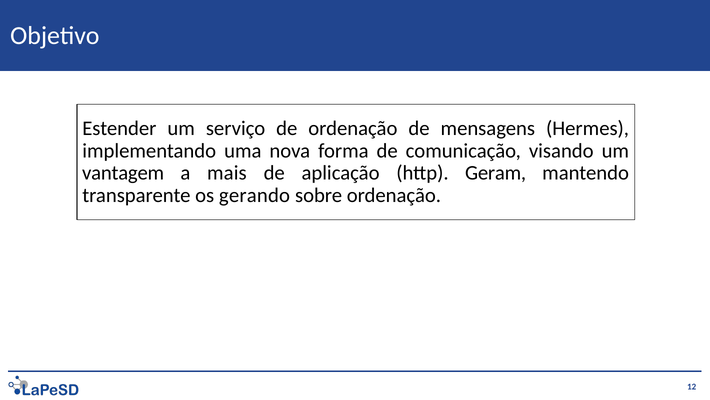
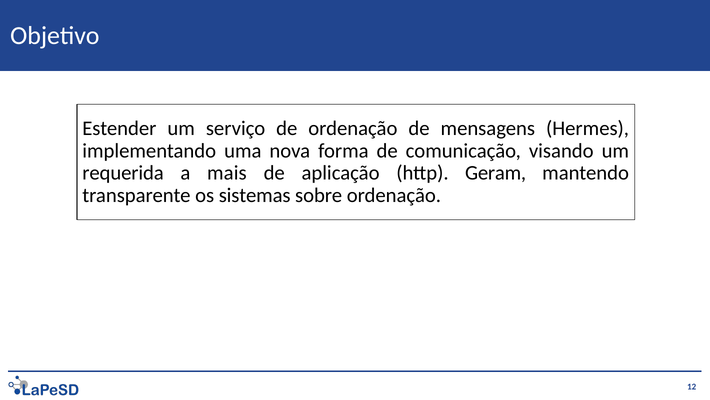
vantagem: vantagem -> requerida (123, 173)
gerando: gerando -> sistemas (255, 195)
